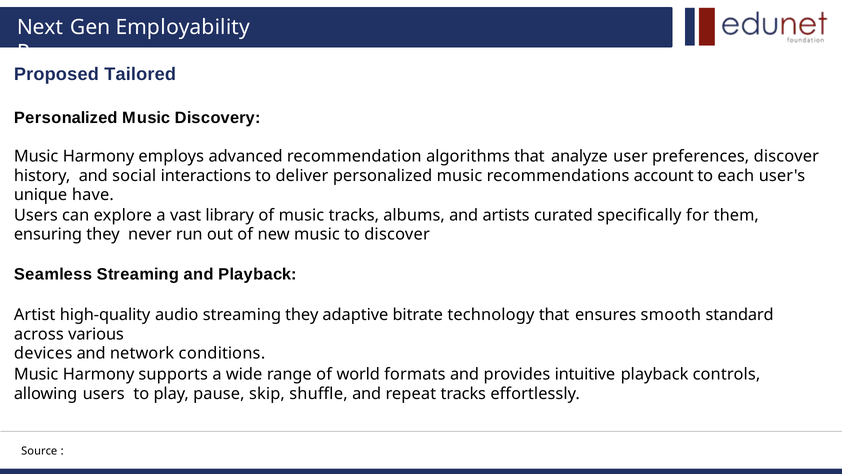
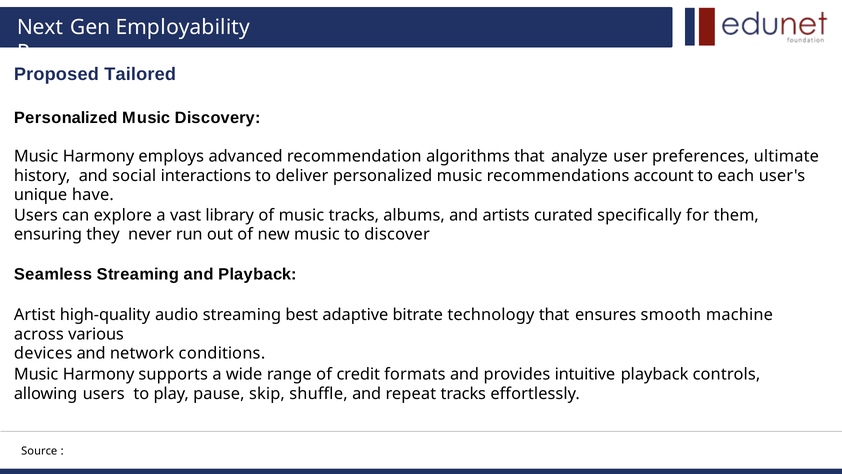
preferences discover: discover -> ultimate (786, 156)
streaming they: they -> best (302, 314)
standard: standard -> machine (739, 314)
world: world -> credit (358, 374)
